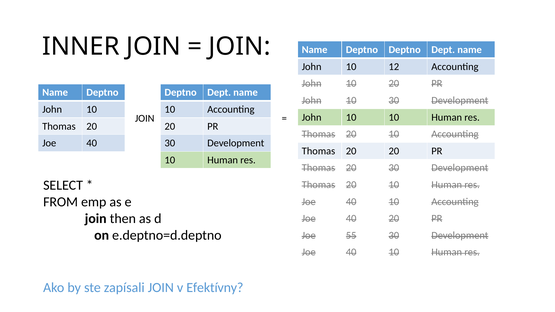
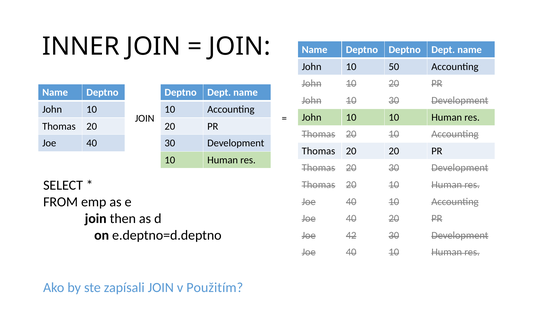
12: 12 -> 50 (394, 67)
55: 55 -> 42 (351, 235)
Efektívny: Efektívny -> Použitím (215, 288)
